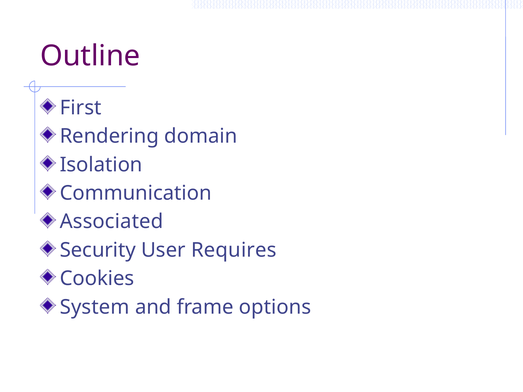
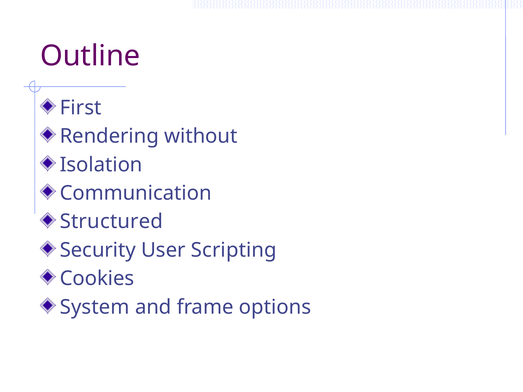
domain: domain -> without (201, 136)
Associated: Associated -> Structured (111, 222)
Requires: Requires -> Scripting (234, 250)
